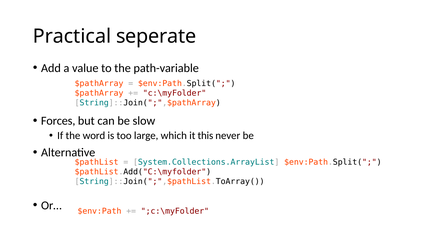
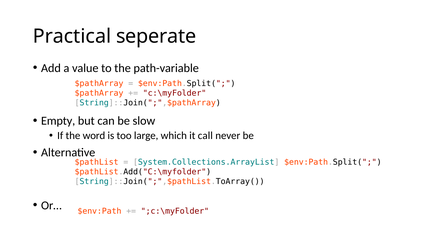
Forces: Forces -> Empty (58, 121)
this: this -> call (205, 136)
